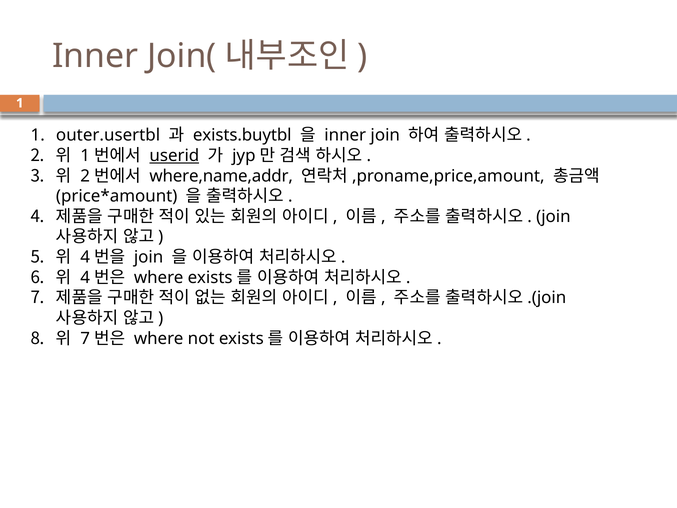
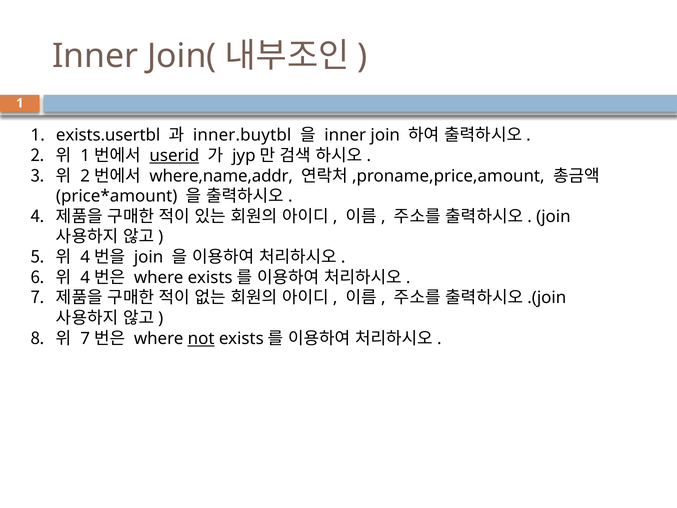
outer.usertbl: outer.usertbl -> exists.usertbl (108, 135)
exists.buytbl: exists.buytbl -> inner.buytbl (242, 135)
not underline: none -> present (201, 338)
